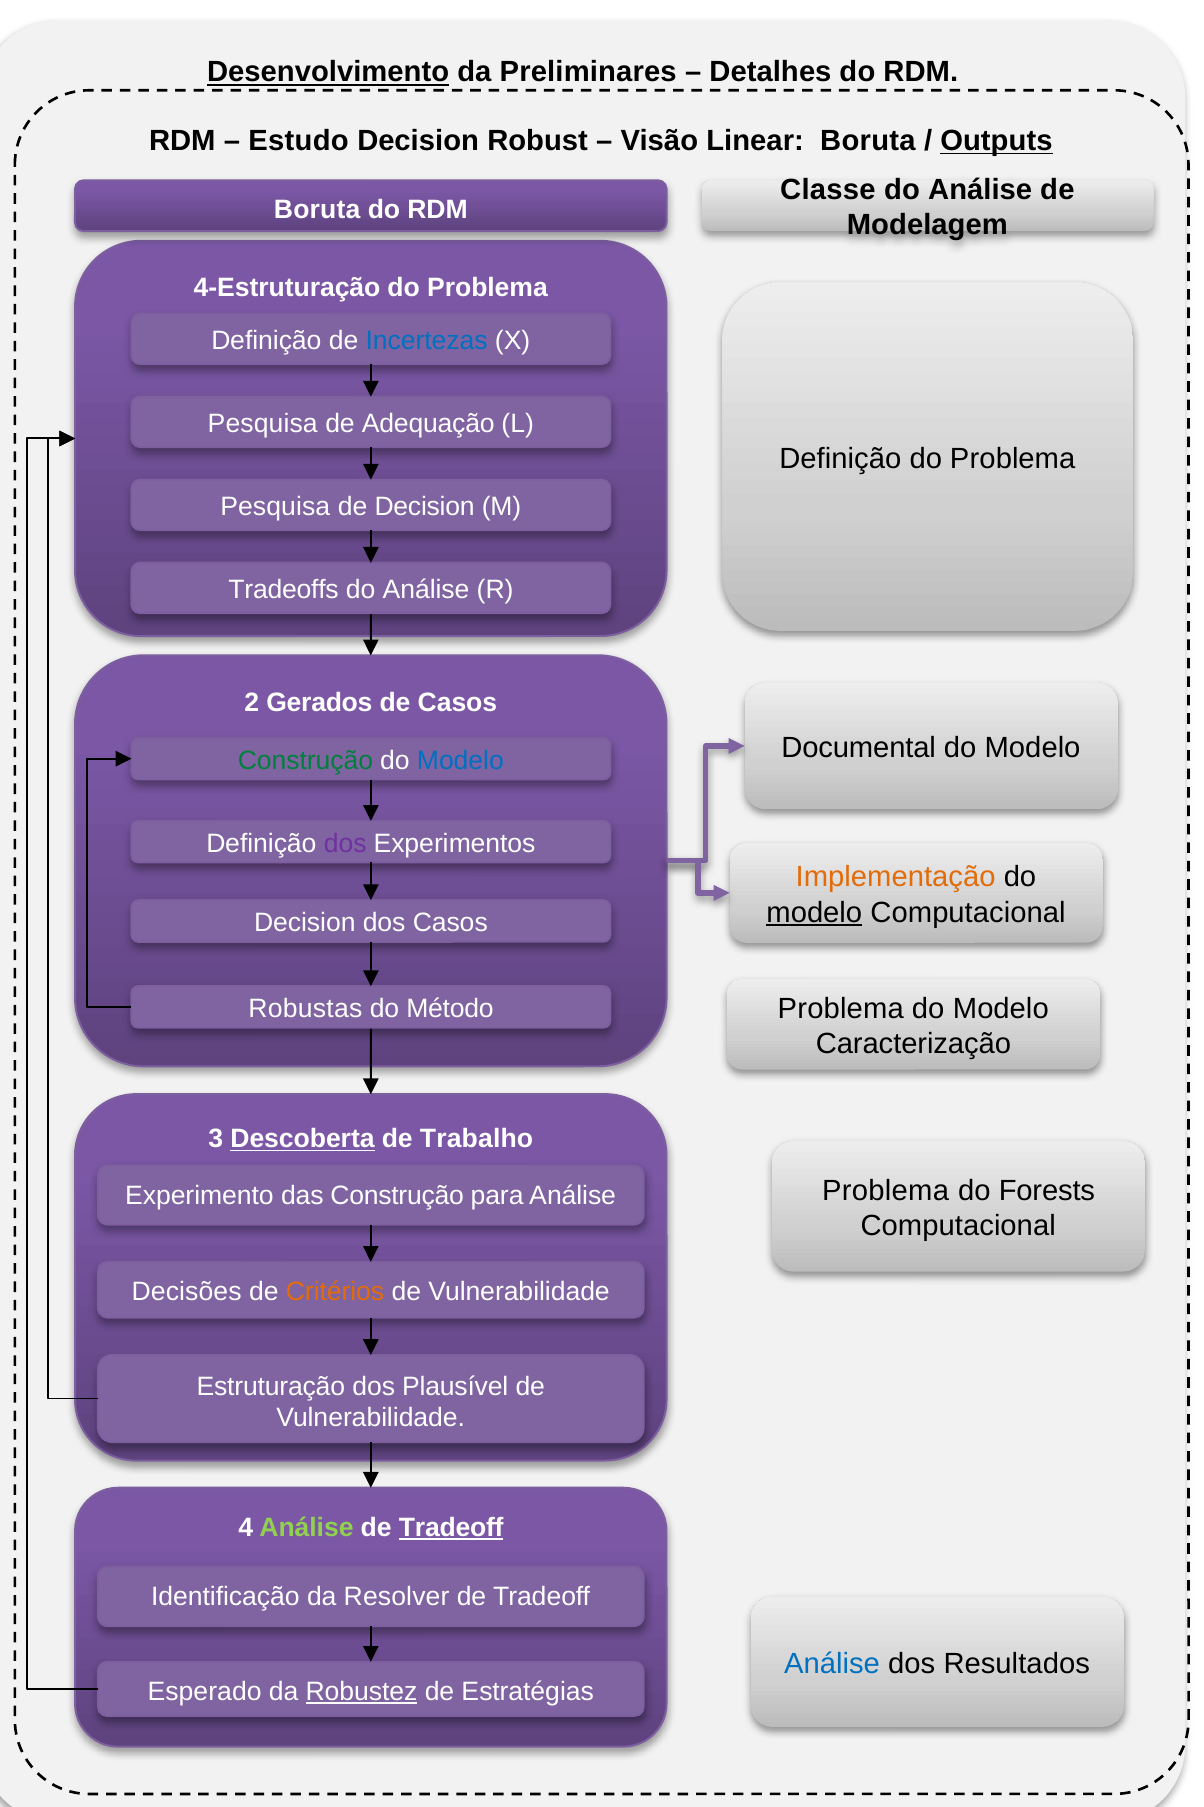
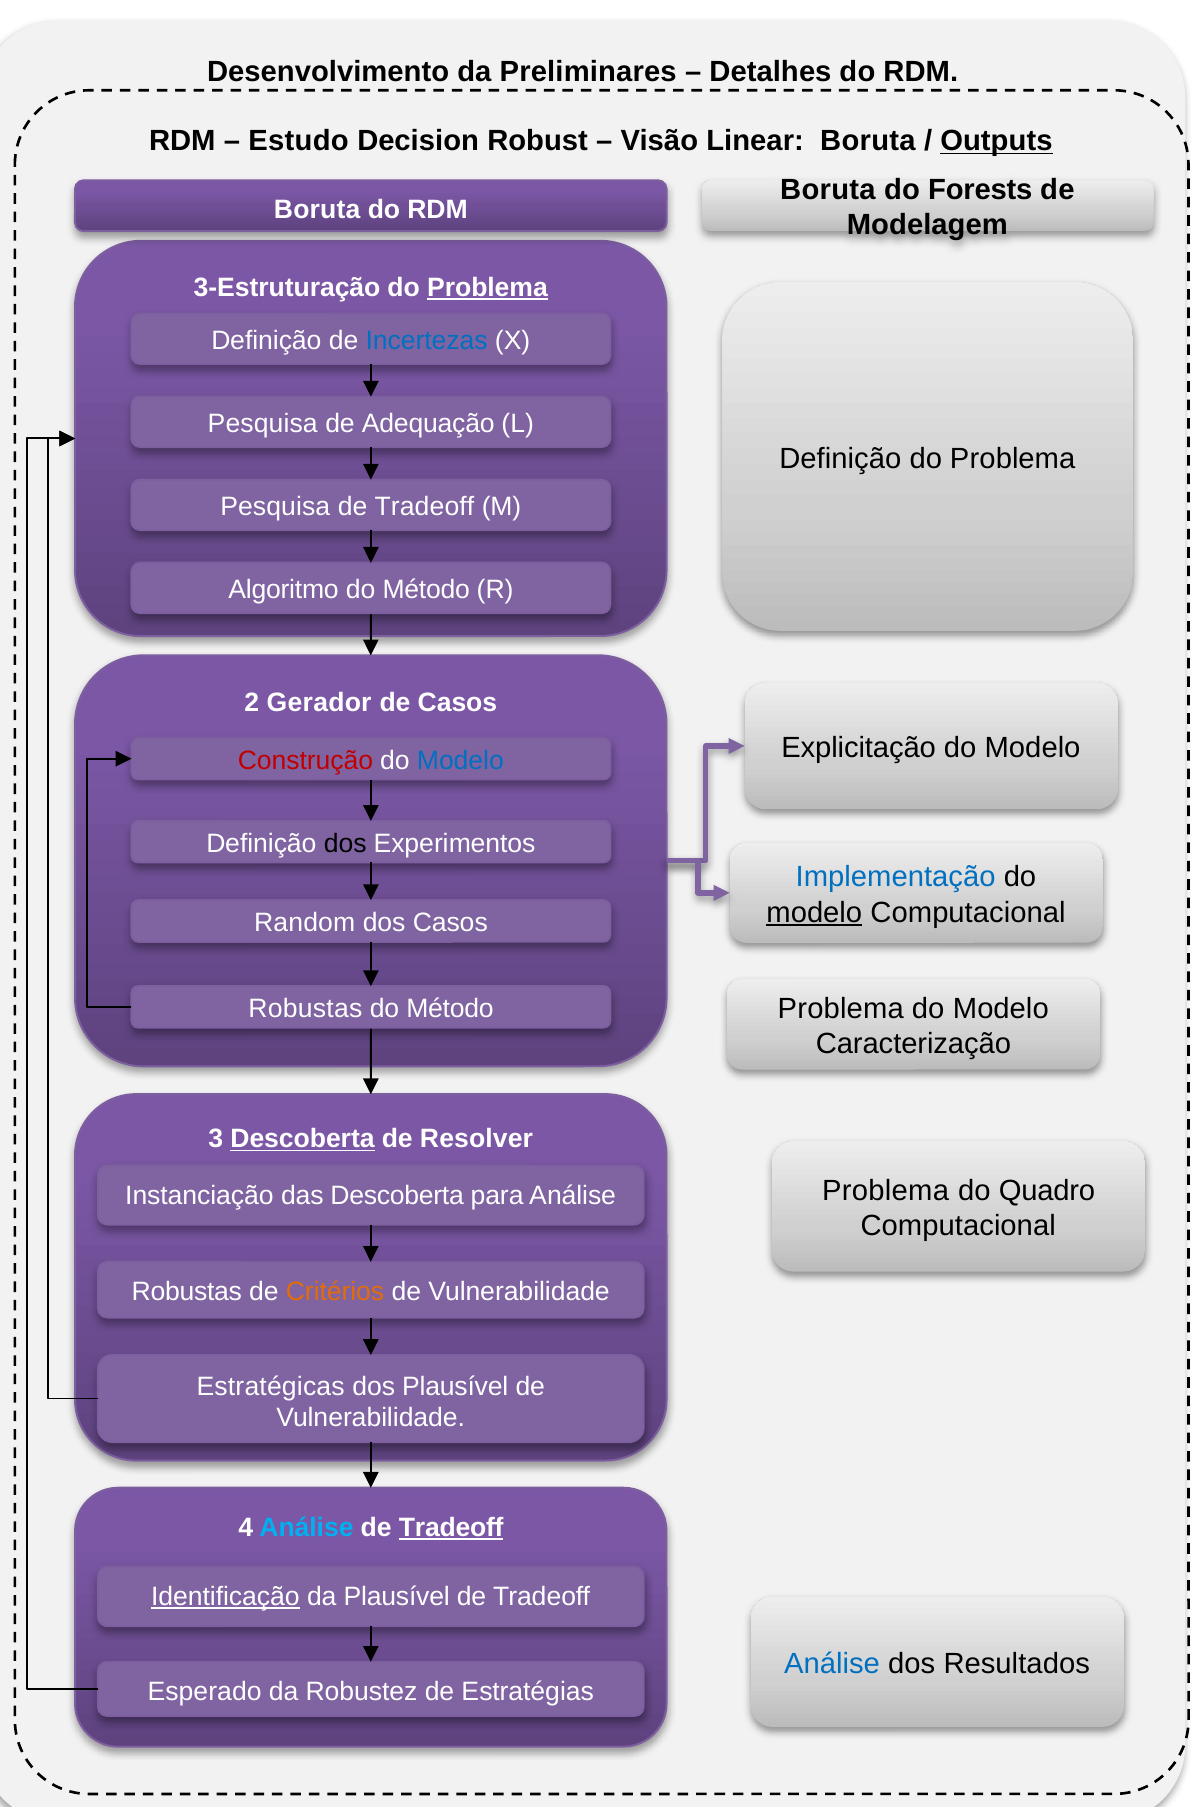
Desenvolvimento underline: present -> none (328, 72)
Classe: Classe -> Boruta (828, 190)
Análise: Análise -> Forests (980, 190)
4-Estruturação: 4-Estruturação -> 3-Estruturação (287, 287)
Problema underline: none -> present (487, 287)
Decision: Decision -> Tradeoff (424, 506)
Tradeoffs: Tradeoffs -> Algoritmo (284, 589)
Análise: Análise -> Método (426, 589)
Gerados: Gerados -> Gerador (319, 702)
Documental: Documental -> Explicitação (859, 748)
Construção colour: green -> red (305, 760)
dos colour: purple -> black (345, 843)
Implementação colour: orange -> blue (896, 877)
Decision: Decision -> Random (305, 922)
Trabalho: Trabalho -> Resolver (477, 1139)
Forests: Forests -> Quadro (1047, 1190)
Experimento: Experimento -> Instanciação (199, 1195)
das Construção: Construção -> Descoberta (397, 1195)
Decisões: Decisões -> Robustas (187, 1291)
Estruturação: Estruturação -> Estratégicas (271, 1386)
Análise colour: light green -> light blue (306, 1527)
Identificação underline: none -> present (225, 1596)
da Resolver: Resolver -> Plausível (397, 1596)
Robustez underline: present -> none (362, 1691)
